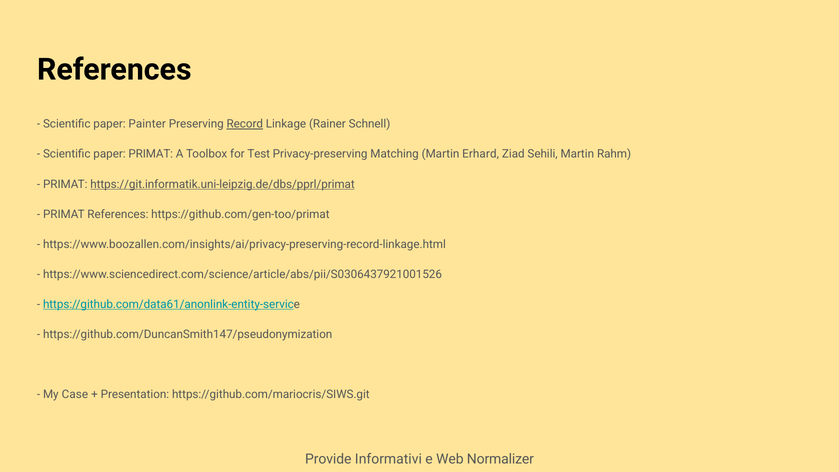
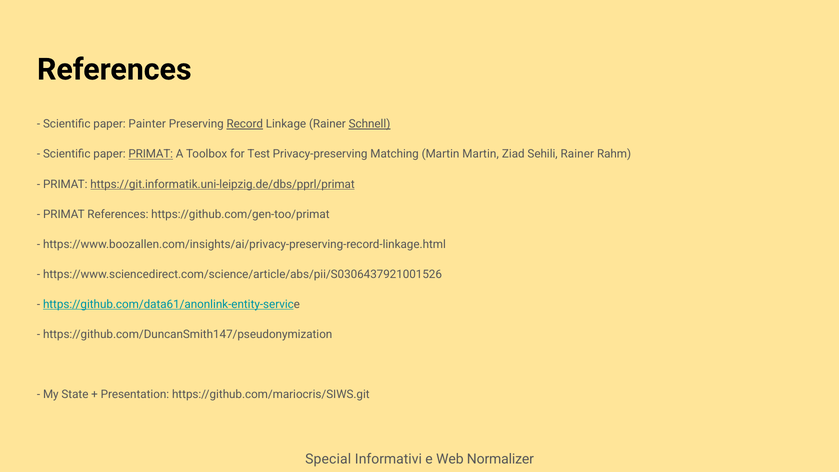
Schnell underline: none -> present (369, 124)
PRIMAT underline: none -> present (151, 154)
Martin Erhard: Erhard -> Martin (481, 154)
Sehili Martin: Martin -> Rainer (577, 154)
Case: Case -> State (75, 395)
Provide: Provide -> Special (328, 459)
